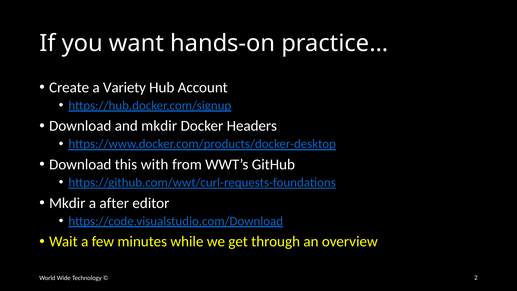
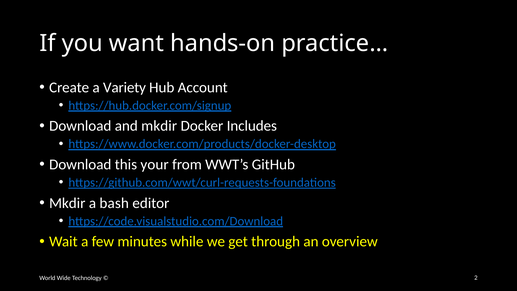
Headers: Headers -> Includes (252, 126)
with: with -> your (155, 164)
after: after -> bash (114, 203)
